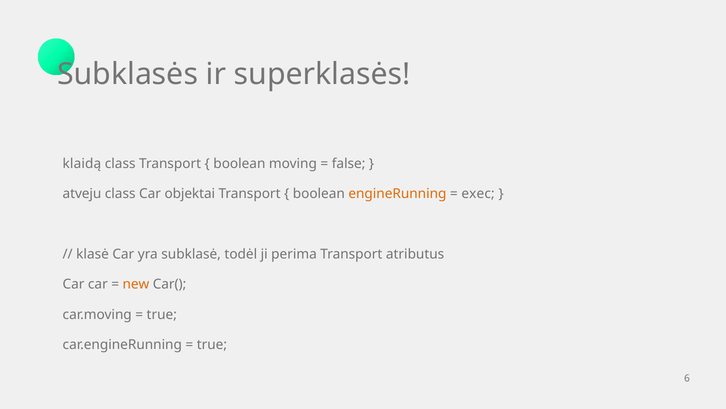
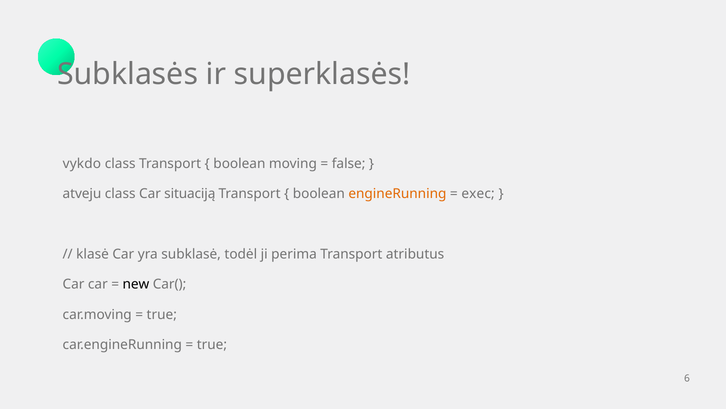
klaidą: klaidą -> vykdo (82, 164)
objektai: objektai -> situaciją (190, 194)
new colour: orange -> black (136, 284)
